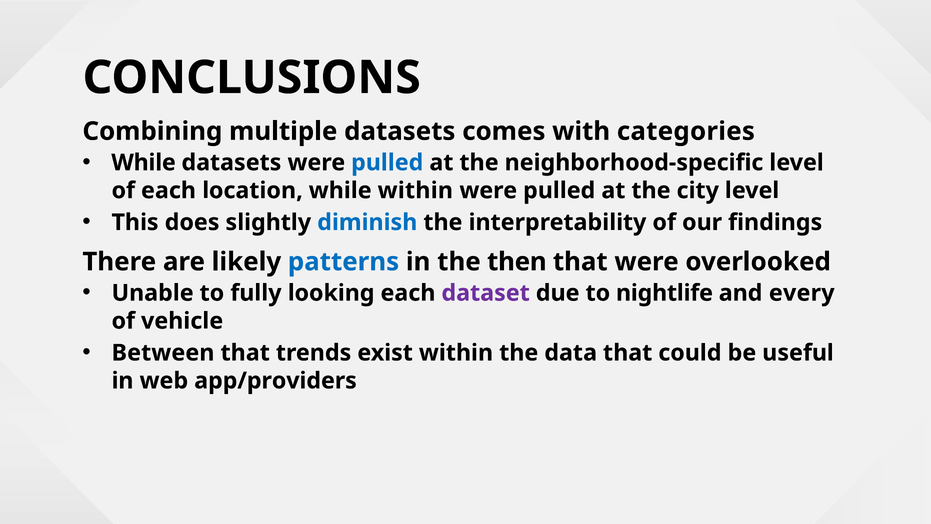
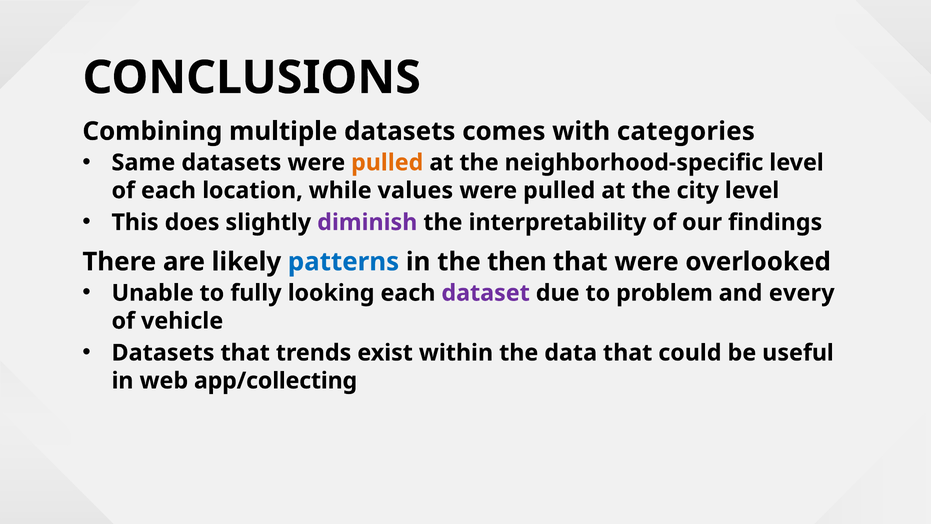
While: While -> Same (143, 163)
pulled colour: blue -> orange (387, 163)
while within: within -> values (415, 190)
diminish colour: blue -> purple (367, 222)
nightlife: nightlife -> problem (664, 293)
Between: Between -> Datasets (163, 353)
app/providers: app/providers -> app/collecting (276, 381)
